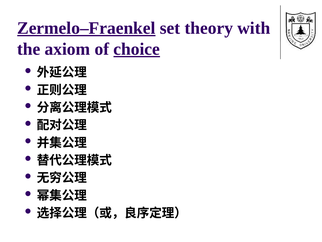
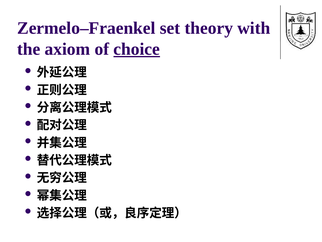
Zermelo–Fraenkel underline: present -> none (86, 28)
